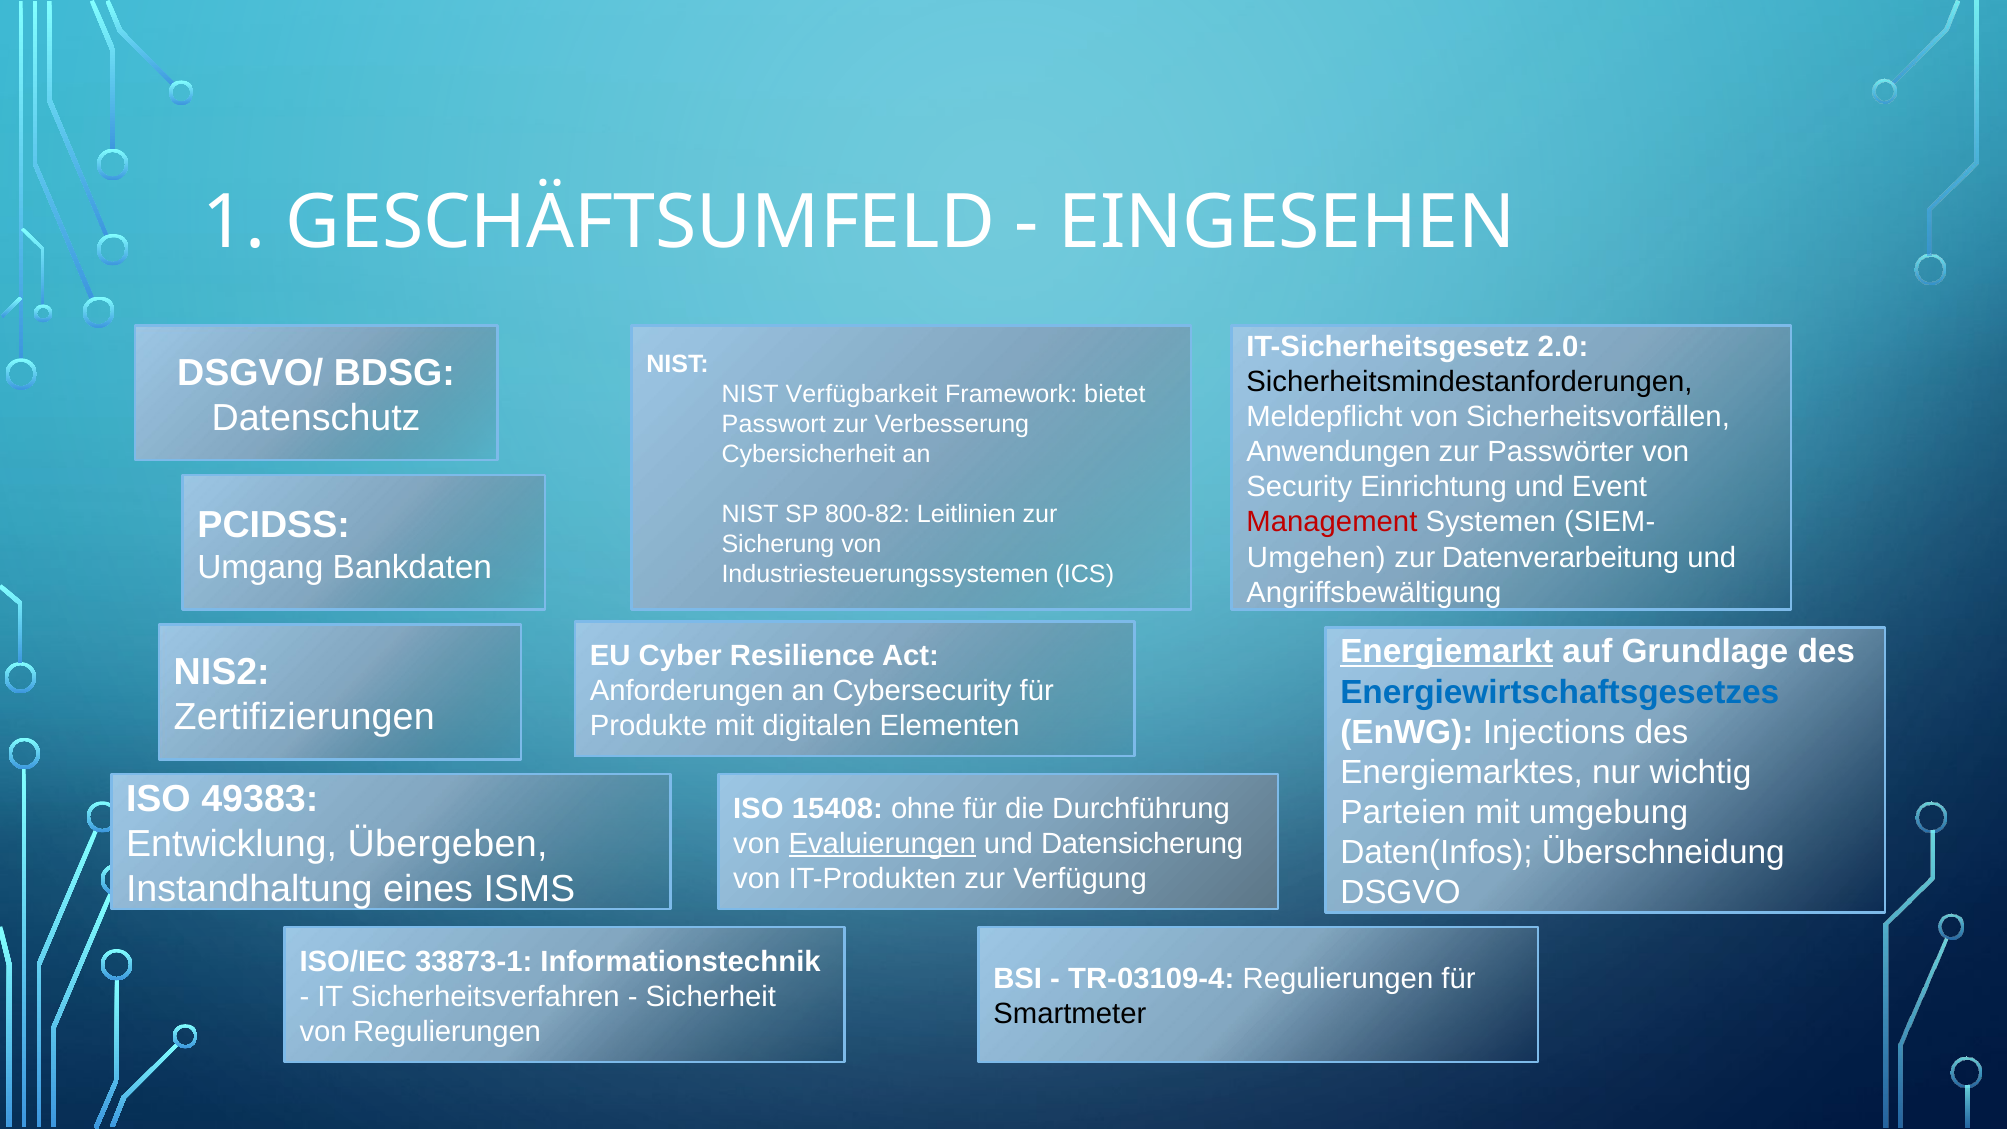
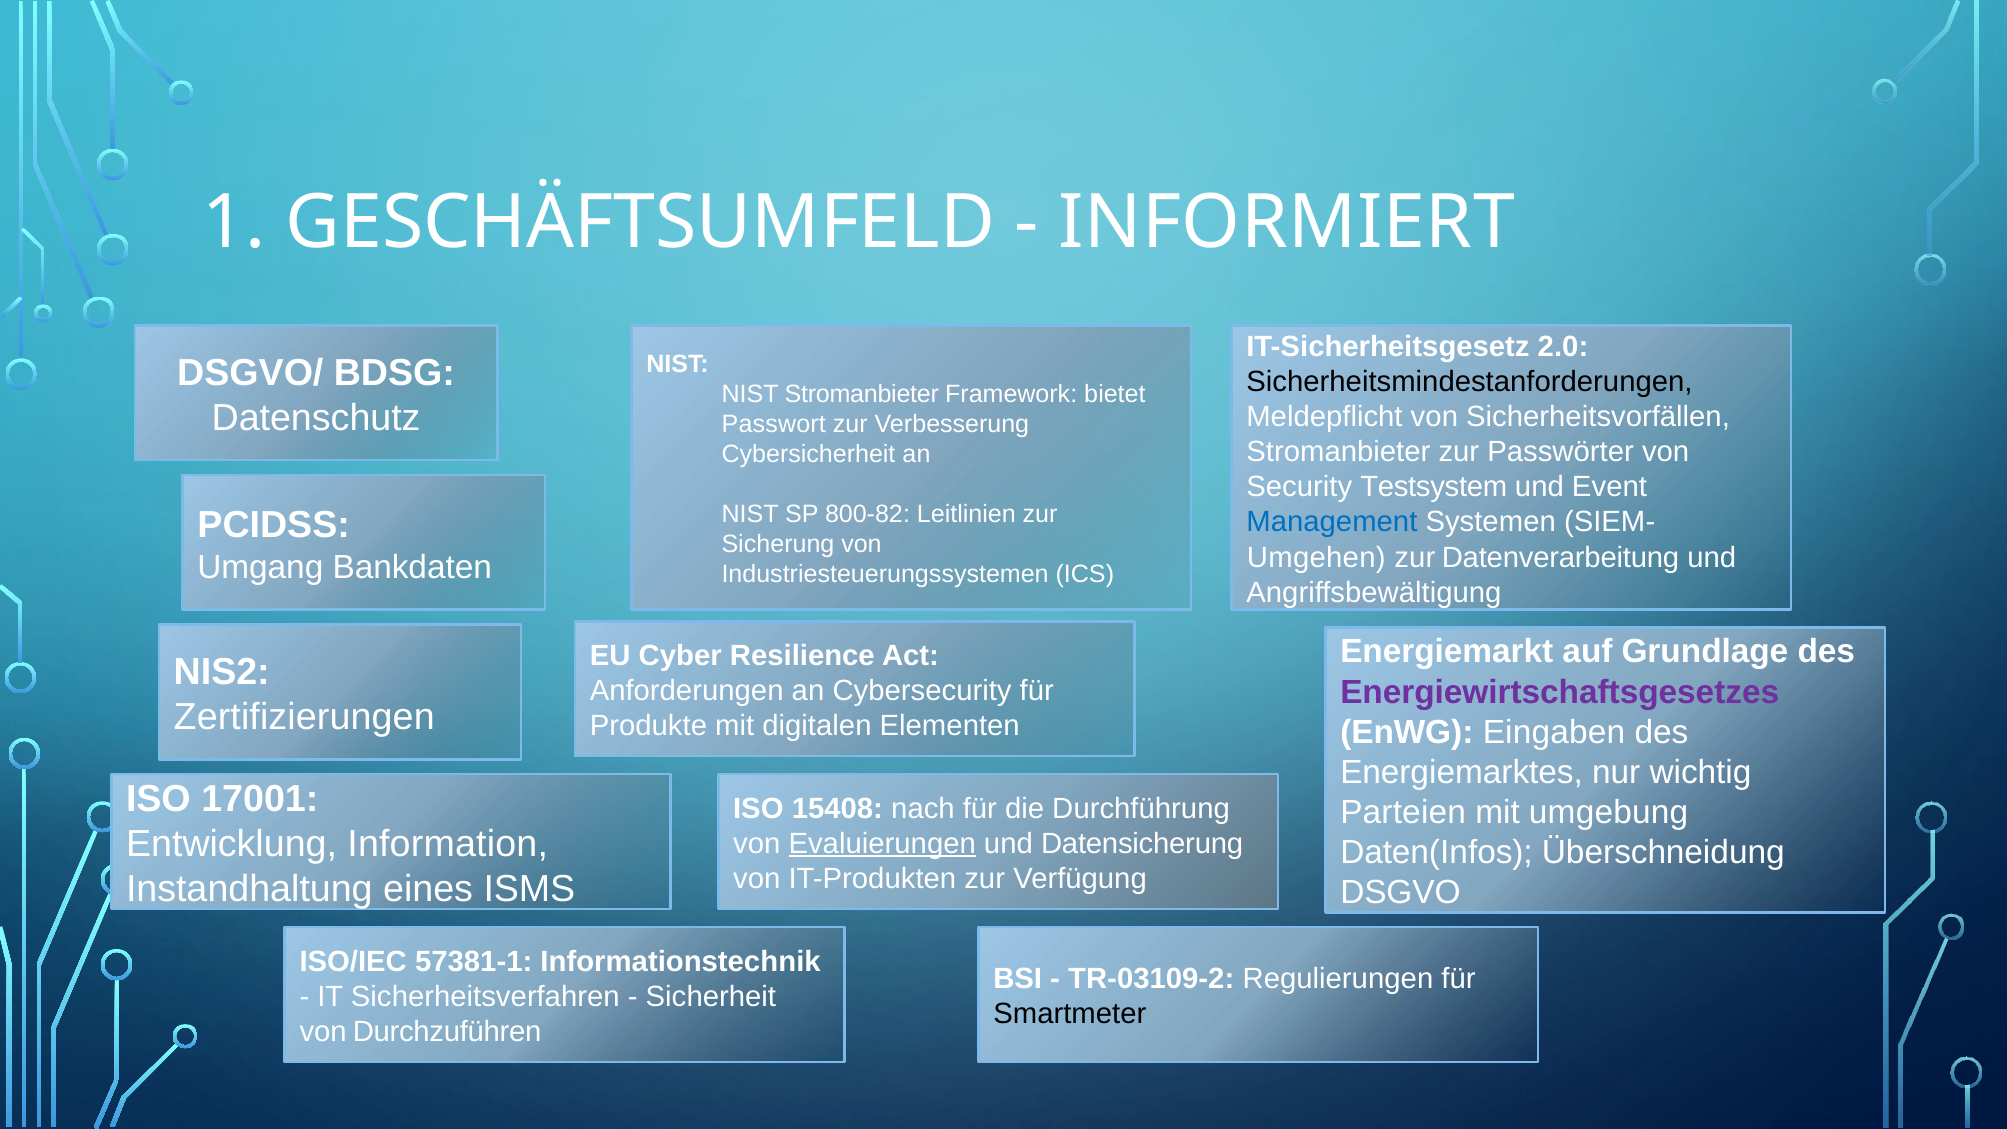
EINGESEHEN: EINGESEHEN -> INFORMIERT (1287, 223)
NIST Verfügbarkeit: Verfügbarkeit -> Stromanbieter (862, 394)
Anwendungen: Anwendungen -> Stromanbieter (1338, 452)
Einrichtung: Einrichtung -> Testsystem (1434, 487)
Management colour: red -> blue (1332, 522)
Energiemarkt underline: present -> none (1447, 652)
Energiewirtschaftsgesetzes colour: blue -> purple (1560, 692)
Injections: Injections -> Eingaben (1554, 732)
49383: 49383 -> 17001 (260, 799)
ohne: ohne -> nach (923, 808)
Übergeben: Übergeben -> Information (448, 844)
33873-1: 33873-1 -> 57381-1 (474, 961)
TR-03109-4: TR-03109-4 -> TR-03109-2 (1151, 979)
von Regulierungen: Regulierungen -> Durchzuführen (447, 1032)
